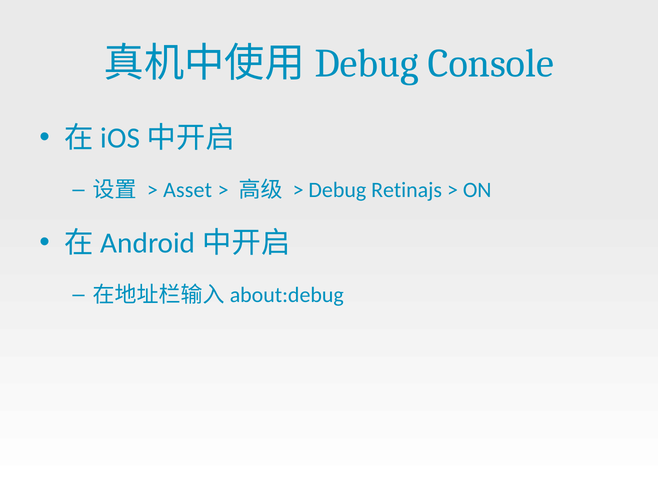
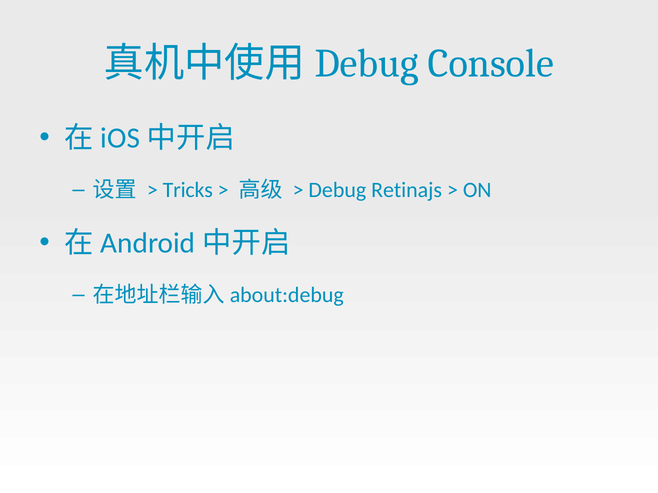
Asset: Asset -> Tricks (188, 190)
